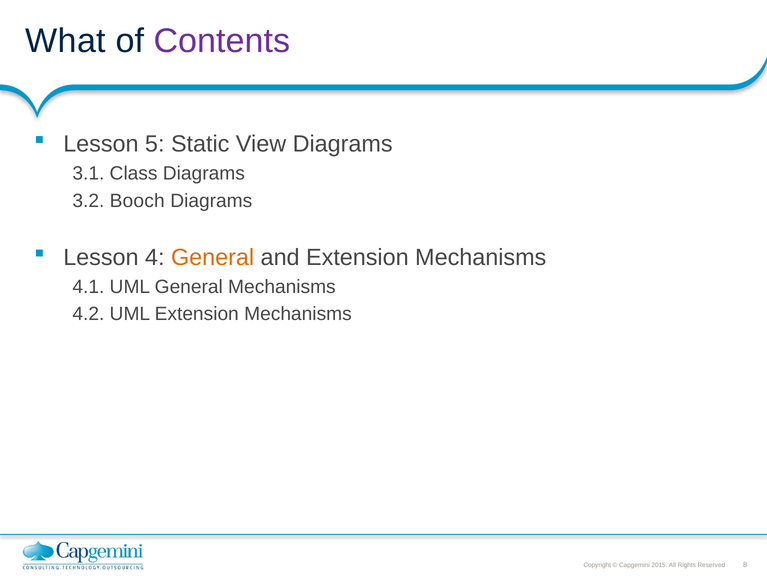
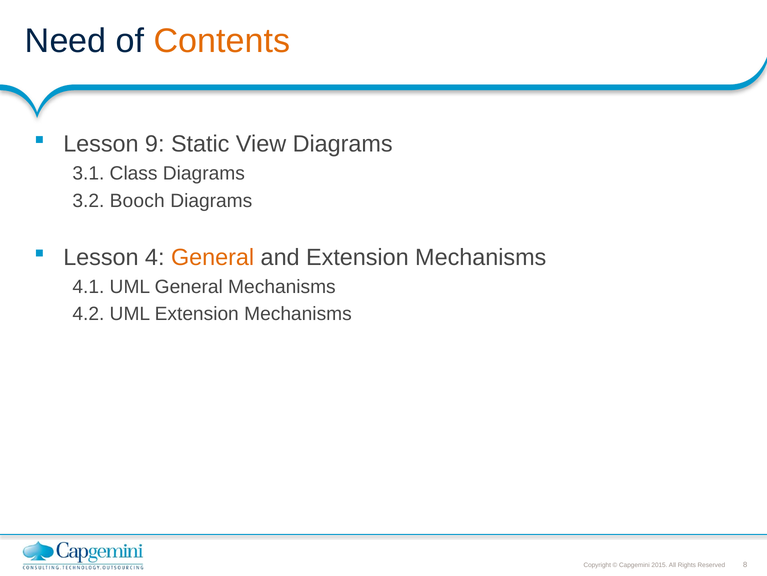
What: What -> Need (66, 41)
Contents colour: purple -> orange (222, 41)
5: 5 -> 9 (155, 144)
